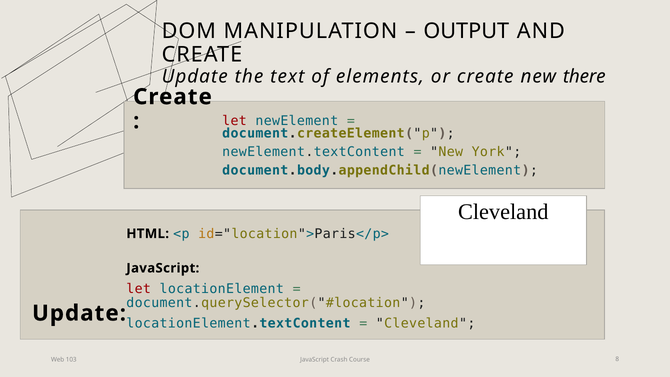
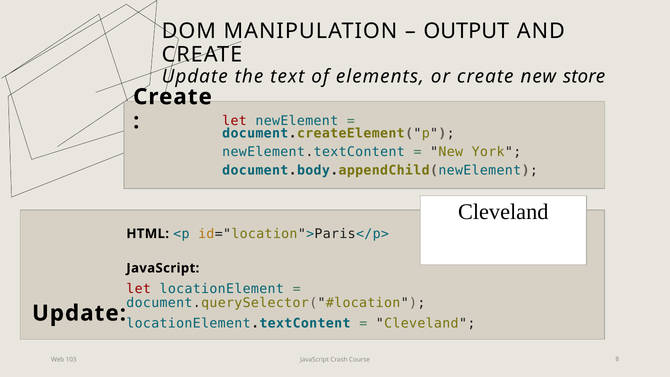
there: there -> store (584, 77)
